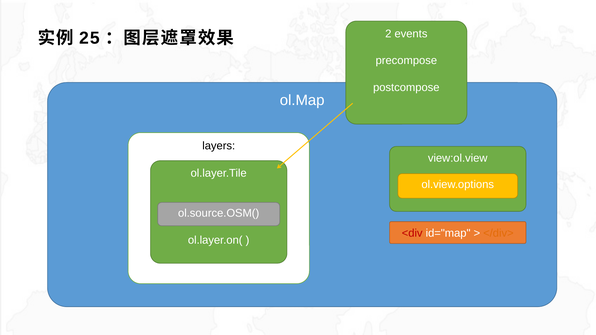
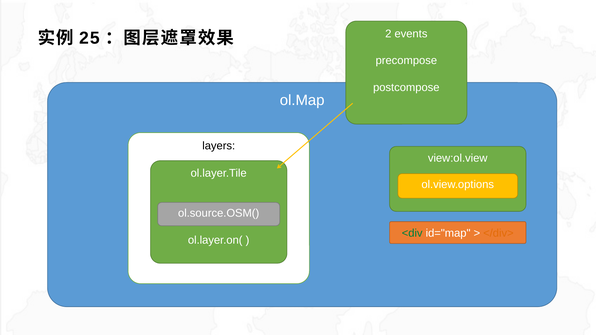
<div colour: red -> green (412, 233)
